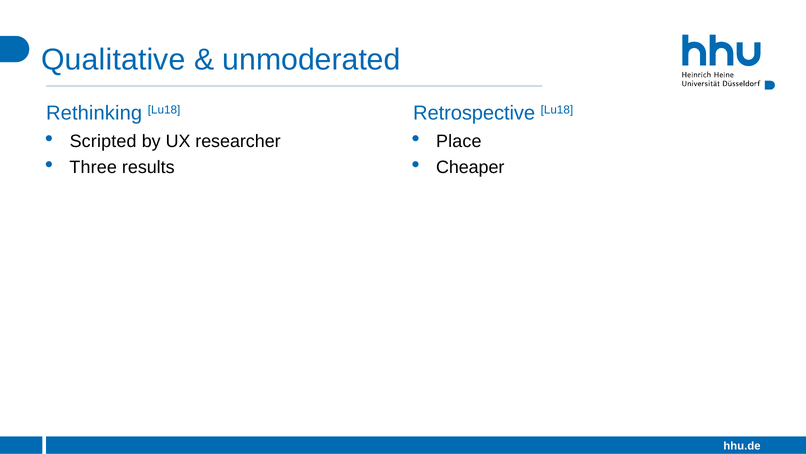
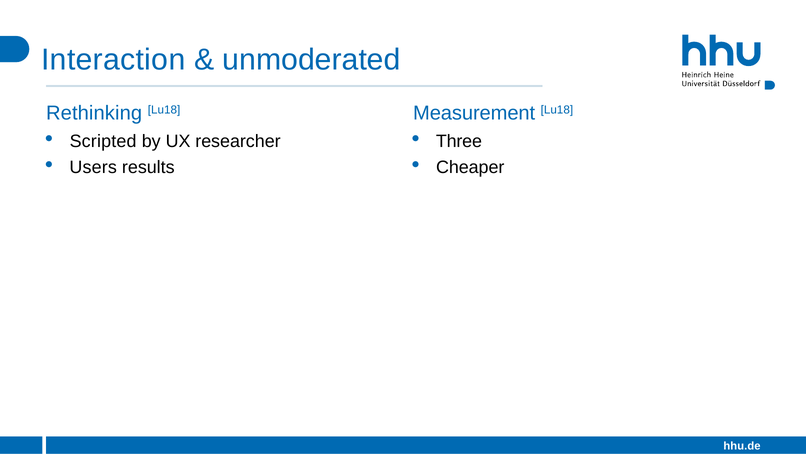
Qualitative: Qualitative -> Interaction (113, 60)
Retrospective: Retrospective -> Measurement (474, 113)
Place: Place -> Three (459, 141)
Three: Three -> Users (93, 167)
